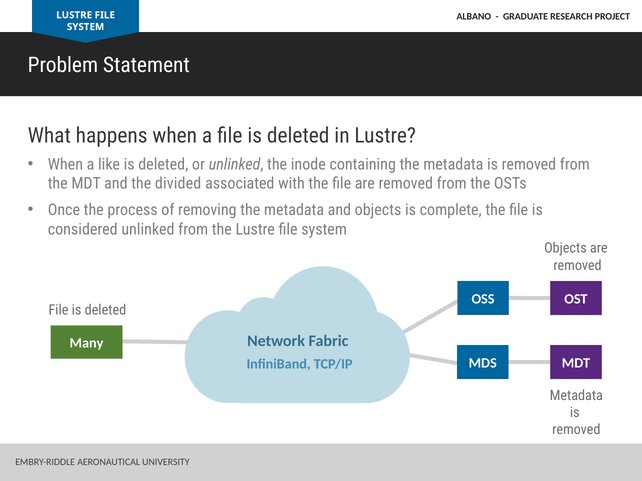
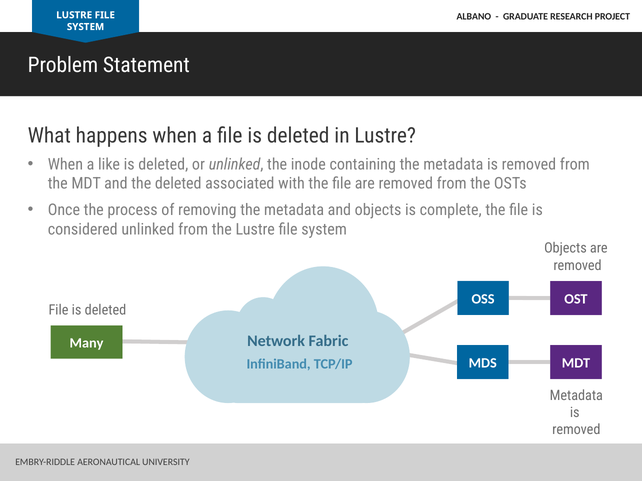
the divided: divided -> deleted (178, 184)
